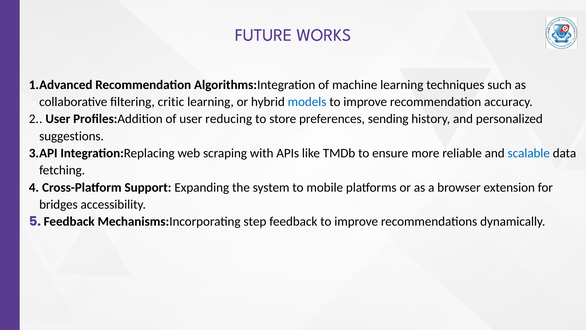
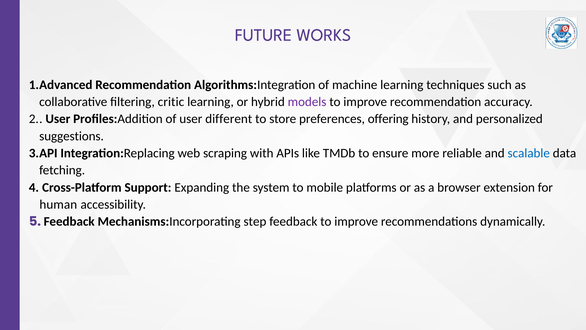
models colour: blue -> purple (307, 102)
reducing: reducing -> different (229, 119)
sending: sending -> offering (388, 119)
bridges: bridges -> human (58, 204)
